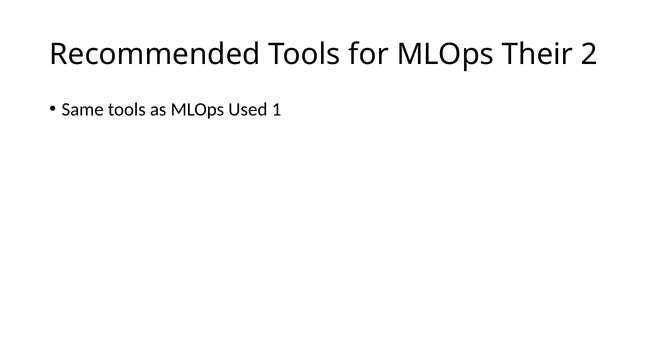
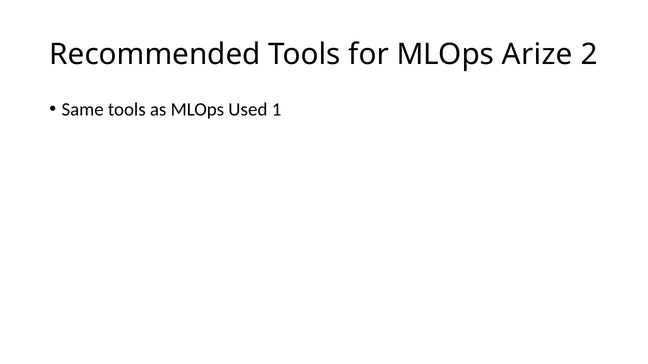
Their: Their -> Arize (537, 54)
